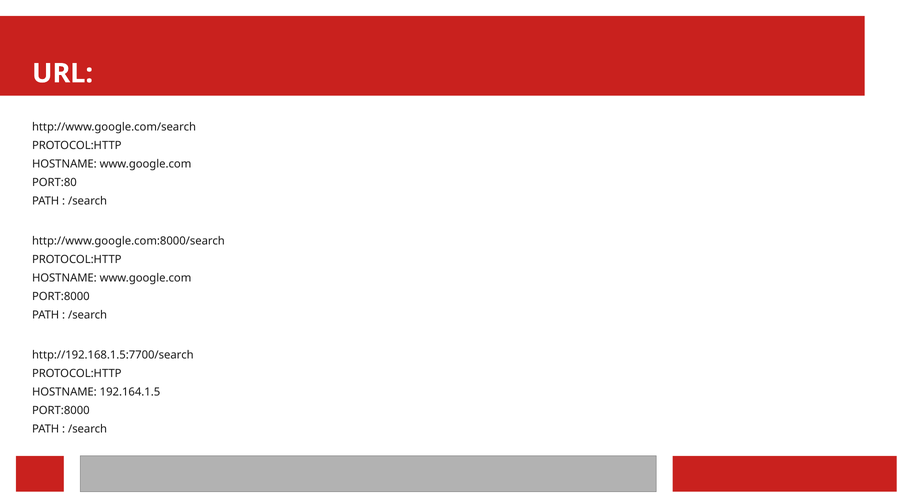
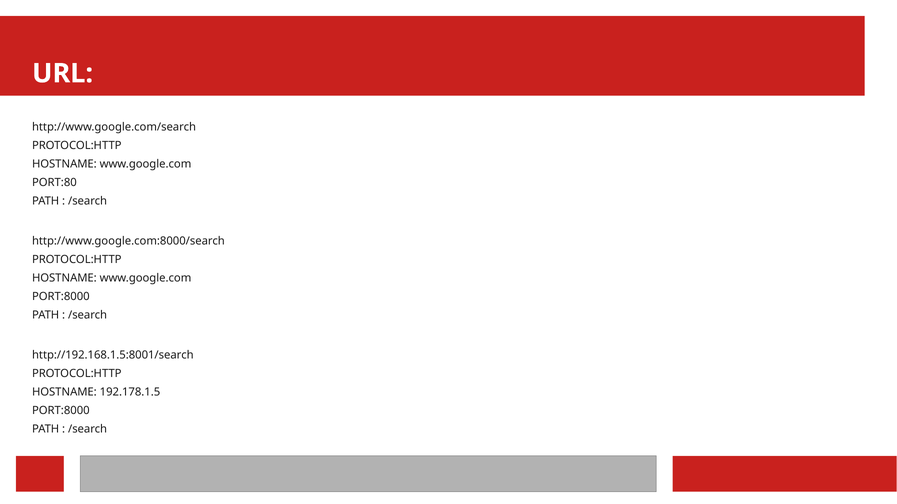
http://192.168.1.5:7700/search: http://192.168.1.5:7700/search -> http://192.168.1.5:8001/search (113, 355)
192.164.1.5: 192.164.1.5 -> 192.178.1.5 (130, 392)
